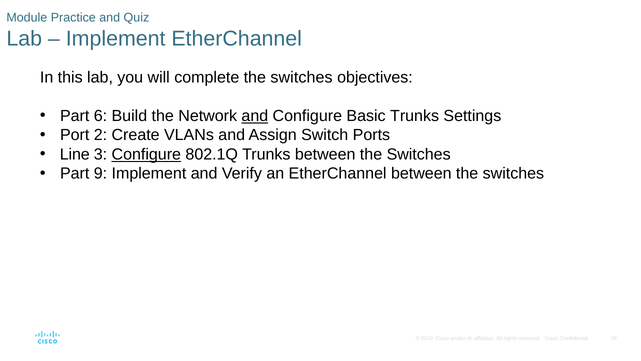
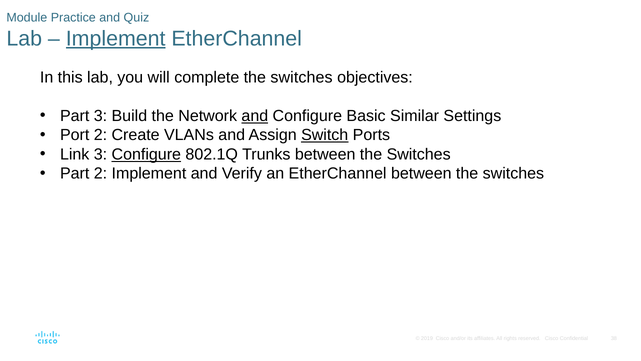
Implement underline: none -> present (116, 38)
Part 6: 6 -> 3 (100, 116)
Basic Trunks: Trunks -> Similar (415, 116)
Switch underline: none -> present (325, 135)
Line: Line -> Link (75, 154)
Part 9: 9 -> 2 (100, 173)
